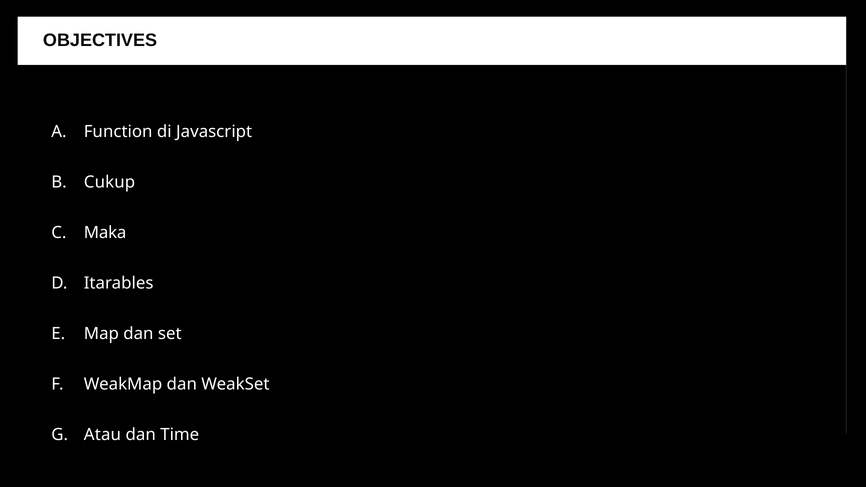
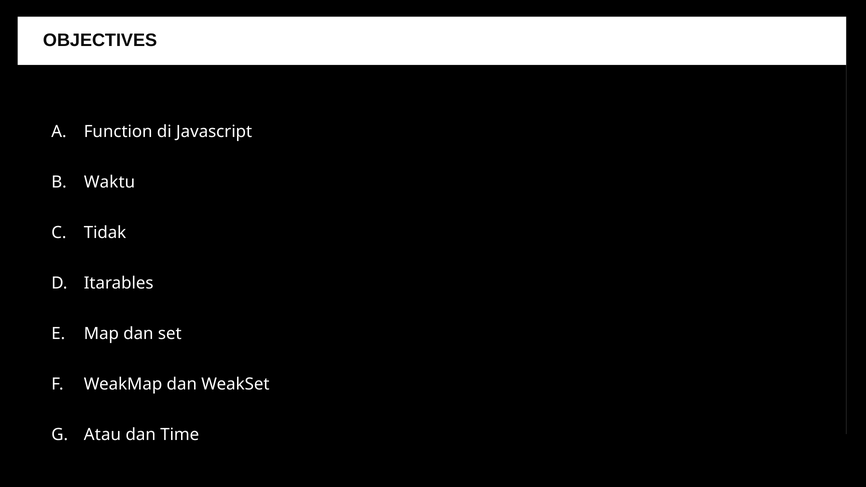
Cukup: Cukup -> Waktu (110, 182)
Maka: Maka -> Tidak (105, 233)
